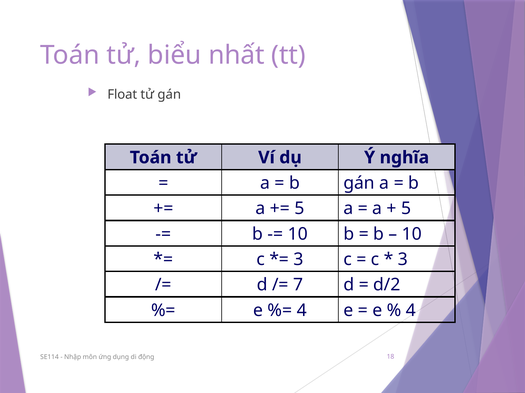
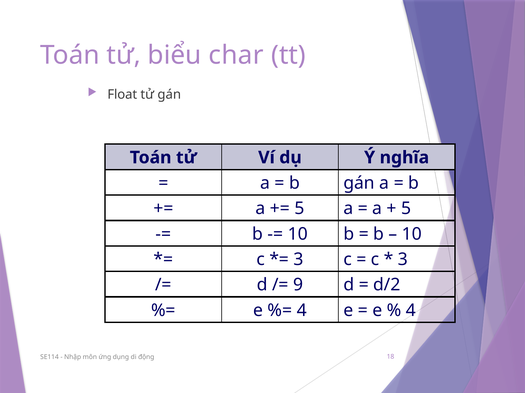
nhất: nhất -> char (236, 55)
7: 7 -> 9 (298, 285)
